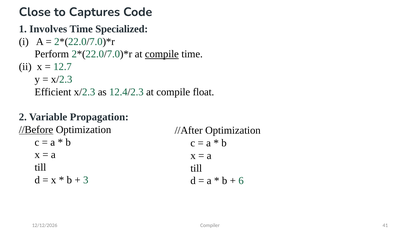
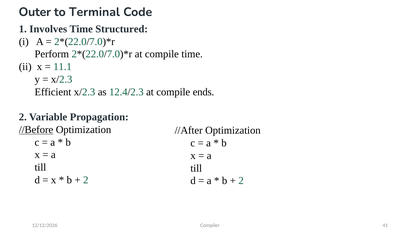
Close: Close -> Outer (35, 12)
Captures: Captures -> Terminal (94, 12)
Specialized: Specialized -> Structured (122, 29)
compile underline: present -> none (162, 54)
12.7: 12.7 -> 11.1 (63, 67)
float: float -> ends (203, 92)
3: 3 -> 2 (86, 180)
6: 6 -> 2 (241, 181)
